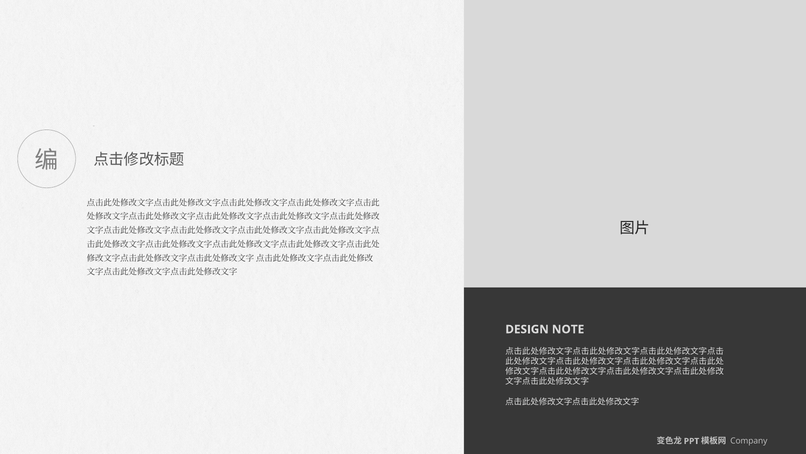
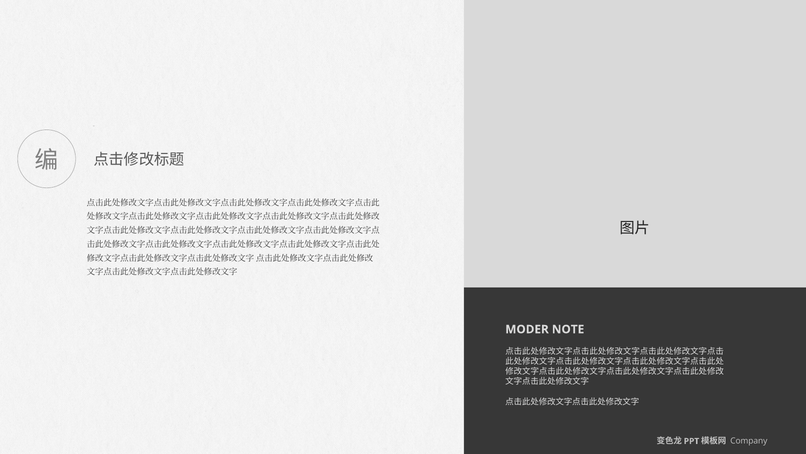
DESIGN: DESIGN -> MODER (527, 329)
